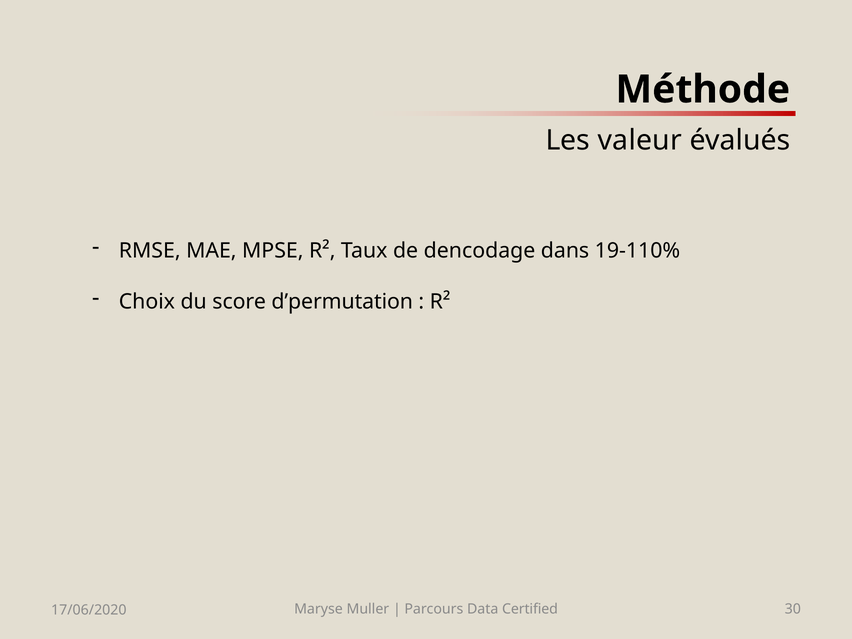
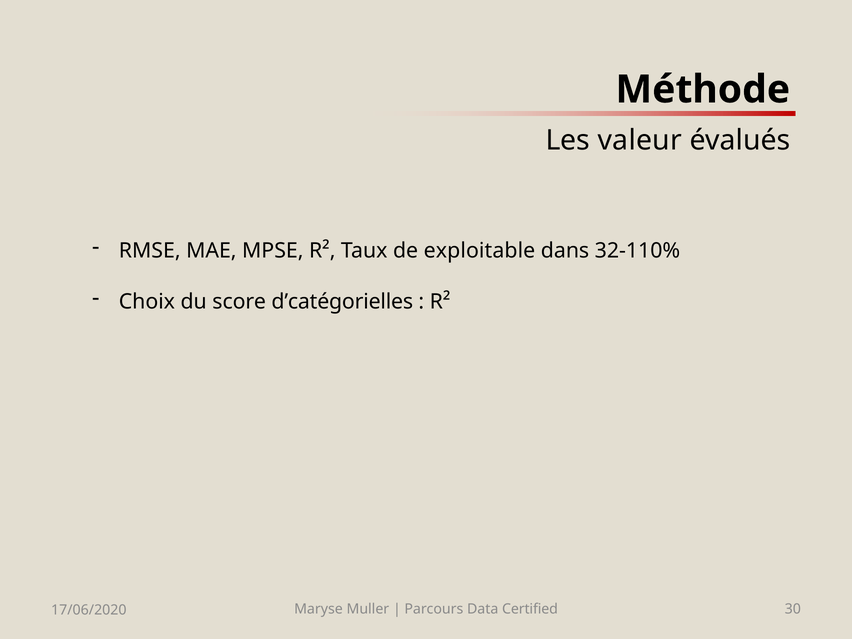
dencodage: dencodage -> exploitable (479, 251)
19-110%: 19-110% -> 32-110% (637, 251)
d’permutation: d’permutation -> d’catégorielles (342, 302)
